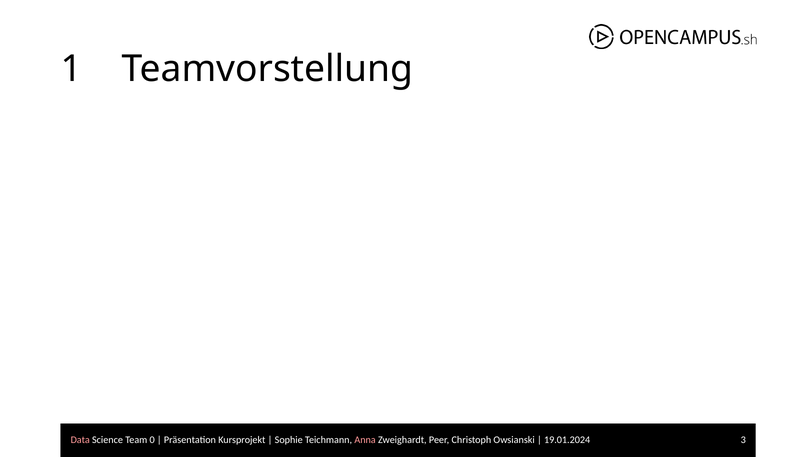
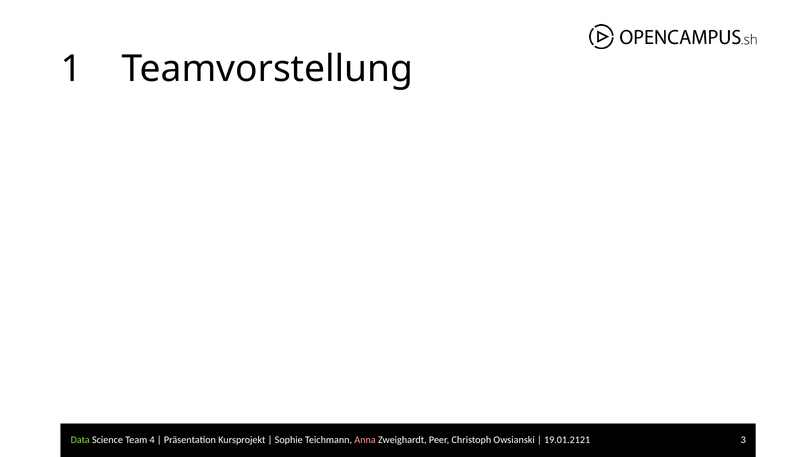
Data colour: pink -> light green (80, 439)
0: 0 -> 4 (152, 439)
19.01.2024: 19.01.2024 -> 19.01.2121 (567, 439)
